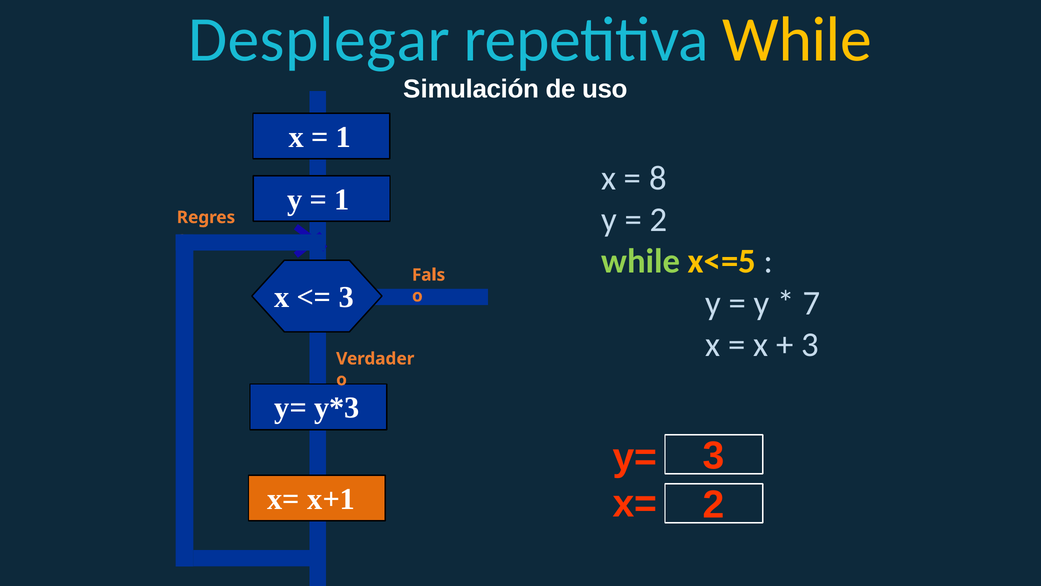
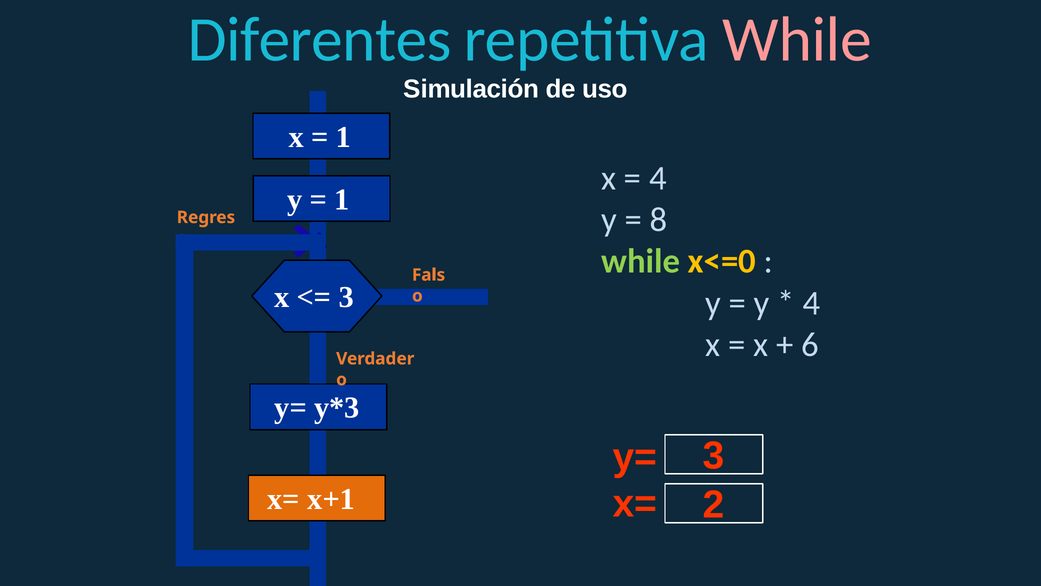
Desplegar: Desplegar -> Diferentes (320, 40)
While colour: yellow -> pink (797, 40)
8: 8 -> 4 (658, 178)
2: 2 -> 8 (659, 220)
x<=5: x<=5 -> x<=0 (722, 261)
7: 7 -> 4 (811, 303)
3: 3 -> 6 (810, 345)
